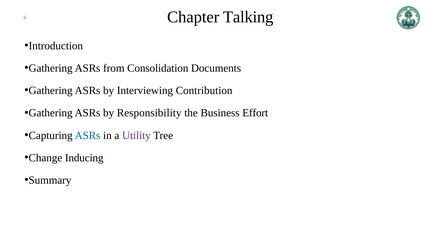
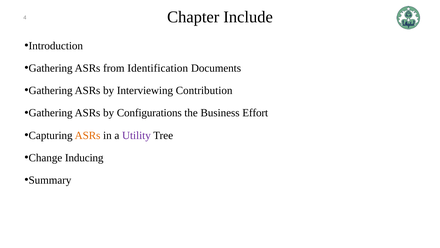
Talking: Talking -> Include (248, 17)
Consolidation: Consolidation -> Identification (158, 68)
Responsibility: Responsibility -> Configurations (149, 113)
ASRs colour: blue -> orange (88, 135)
